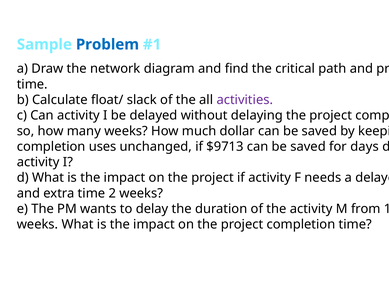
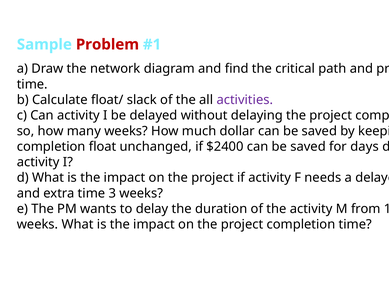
Problem colour: blue -> red (107, 44)
uses: uses -> float (103, 146)
$9713: $9713 -> $2400 (225, 146)
extra time 2: 2 -> 3 (112, 193)
